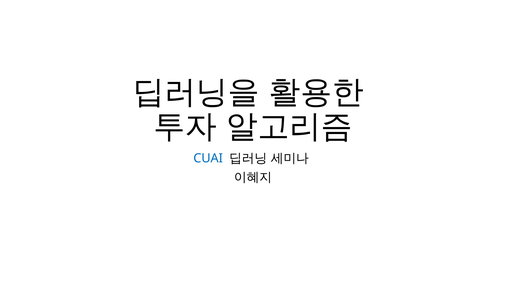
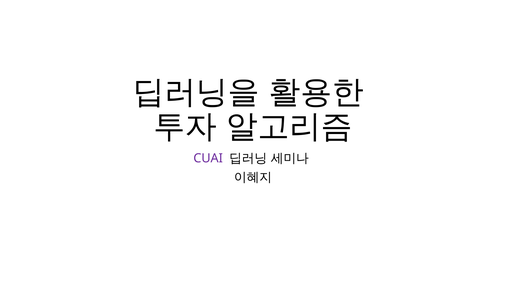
CUAI colour: blue -> purple (208, 158)
